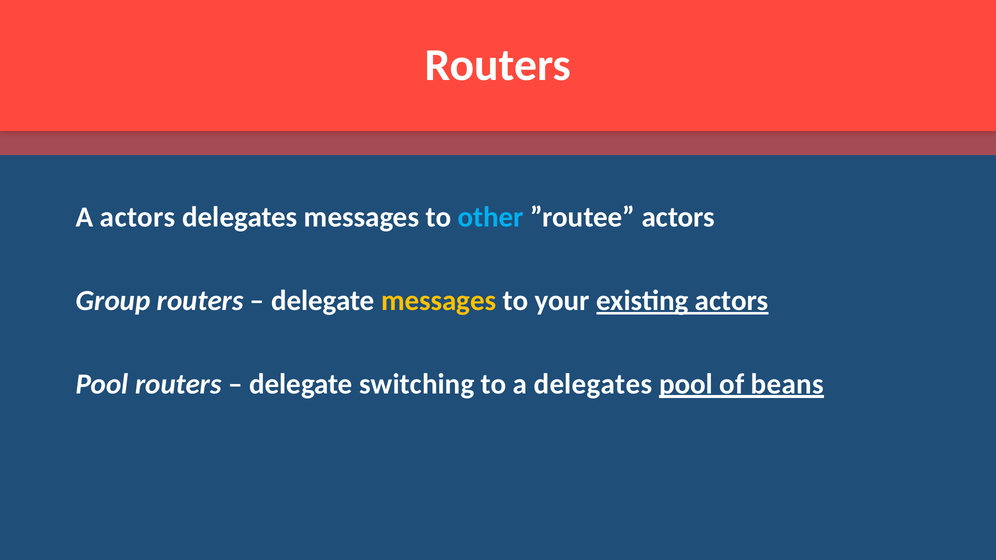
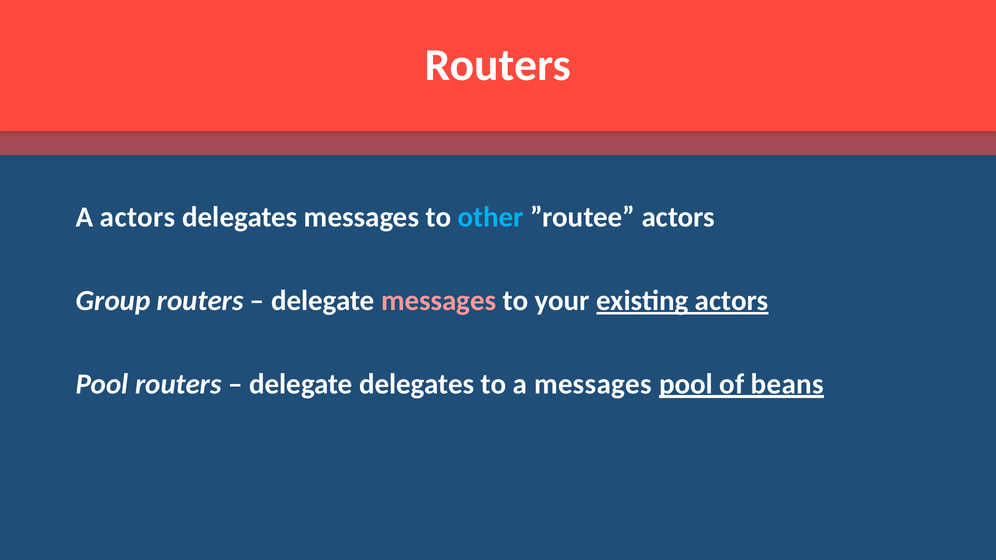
messages colour: yellow -> pink (439, 301)
delegate switching: switching -> delegates (417, 384)
a delegates: delegates -> messages (593, 384)
